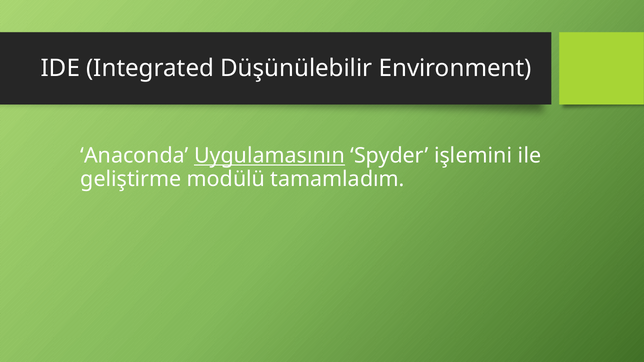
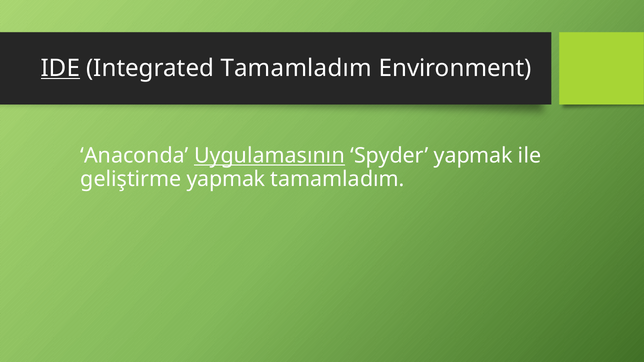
IDE underline: none -> present (60, 68)
Integrated Düşünülebilir: Düşünülebilir -> Tamamladım (296, 68)
Spyder işlemini: işlemini -> yapmak (473, 156)
geliştirme modülü: modülü -> yapmak (226, 179)
